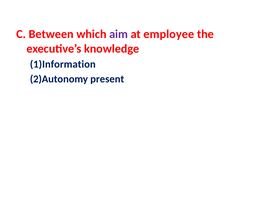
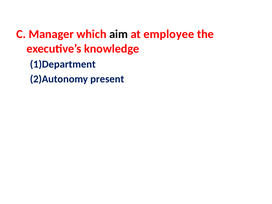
Between: Between -> Manager (51, 34)
aim colour: purple -> black (119, 34)
1)Information: 1)Information -> 1)Department (63, 64)
